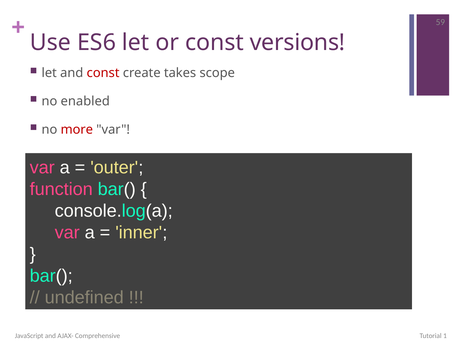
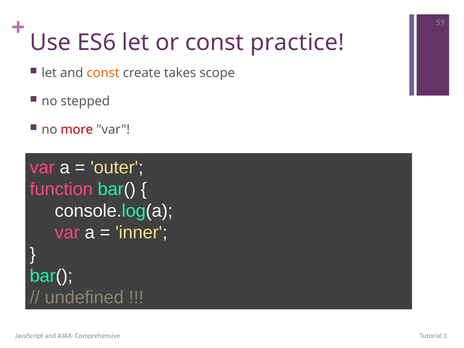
versions: versions -> practice (297, 42)
const colour: red -> orange (103, 73)
enabled: enabled -> stepped (85, 101)
